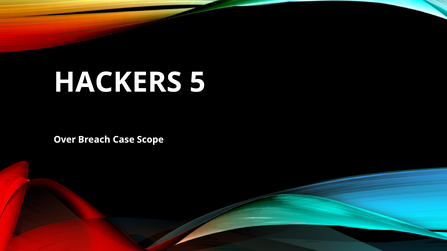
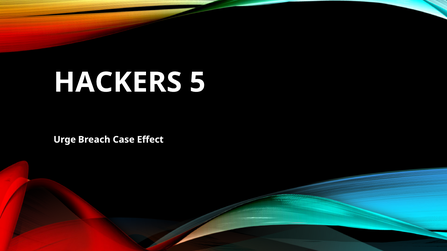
Over: Over -> Urge (65, 140)
Scope: Scope -> Effect (150, 140)
